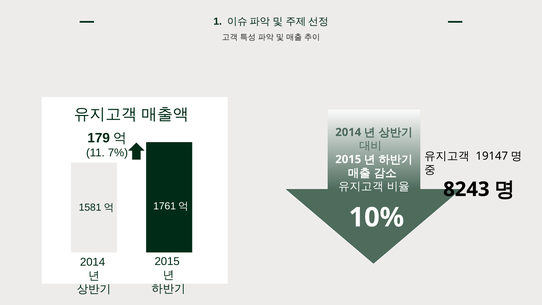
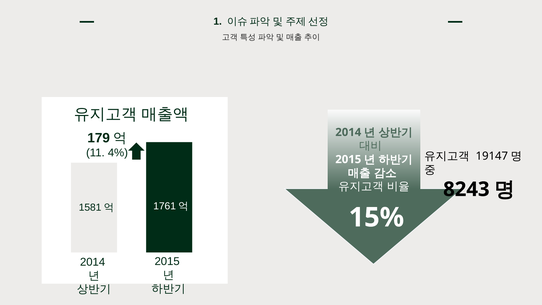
7%: 7% -> 4% (118, 153)
10%: 10% -> 15% (376, 217)
